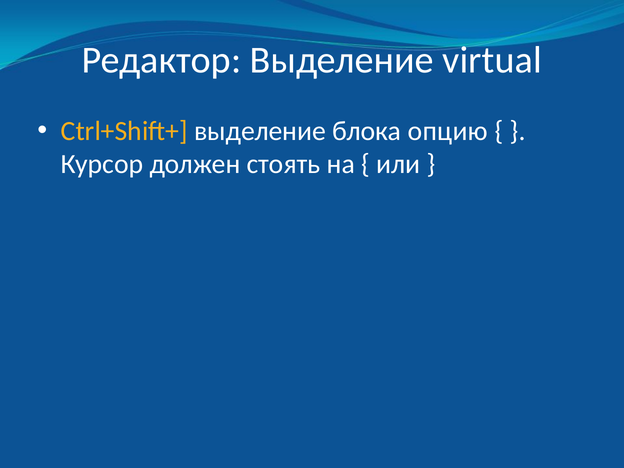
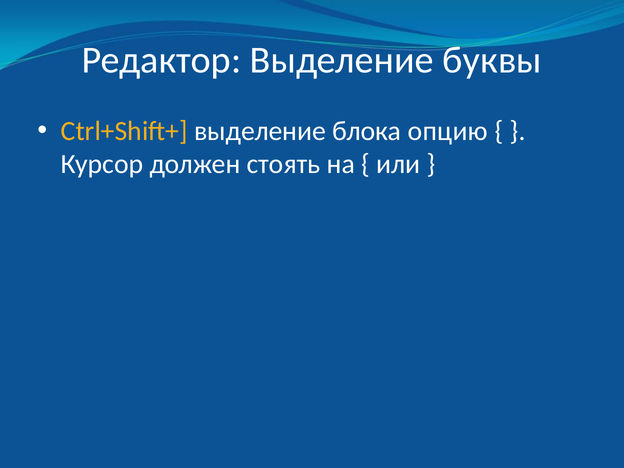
virtual: virtual -> буквы (492, 60)
